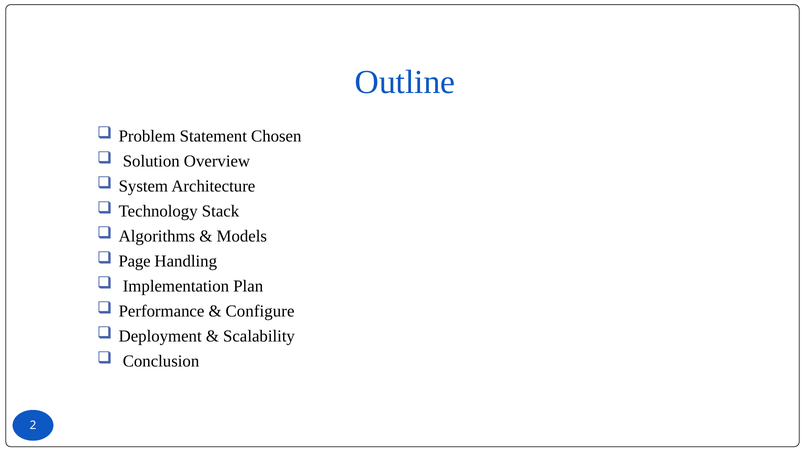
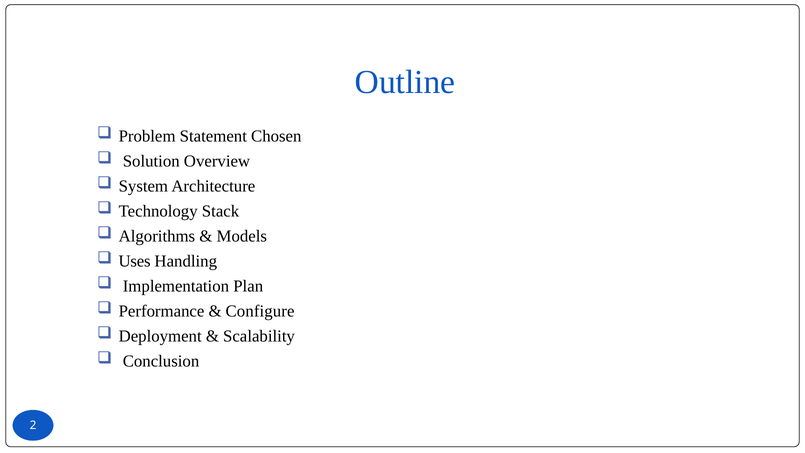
Page: Page -> Uses (135, 261)
